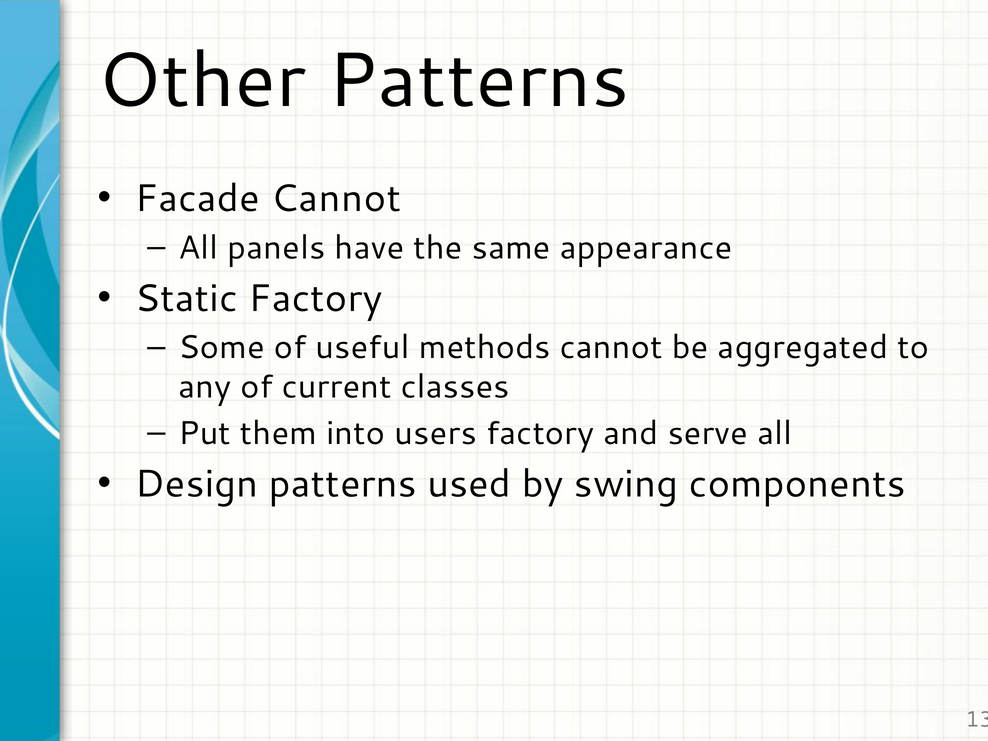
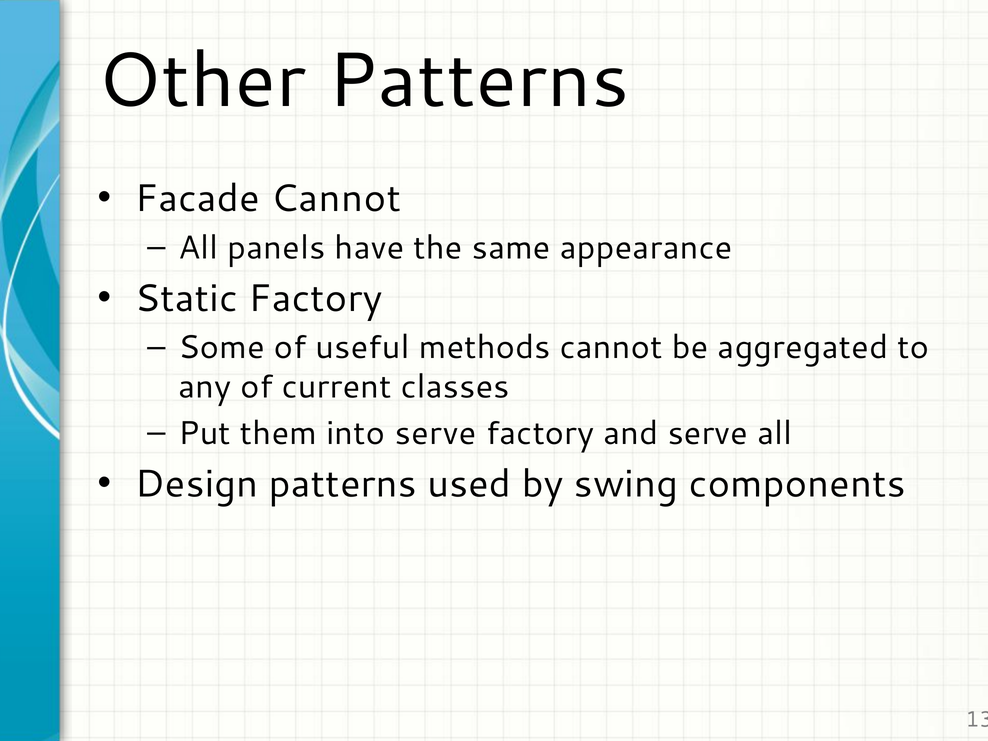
into users: users -> serve (436, 433)
